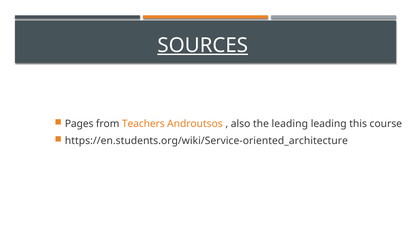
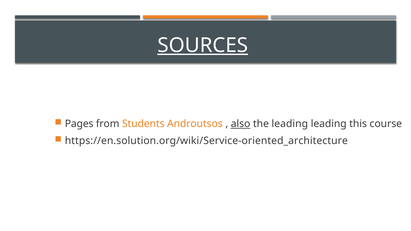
Teachers: Teachers -> Students (143, 124)
also underline: none -> present (241, 124)
https://en.students.org/wiki/Service-oriented_architecture: https://en.students.org/wiki/Service-oriented_architecture -> https://en.solution.org/wiki/Service-oriented_architecture (206, 141)
